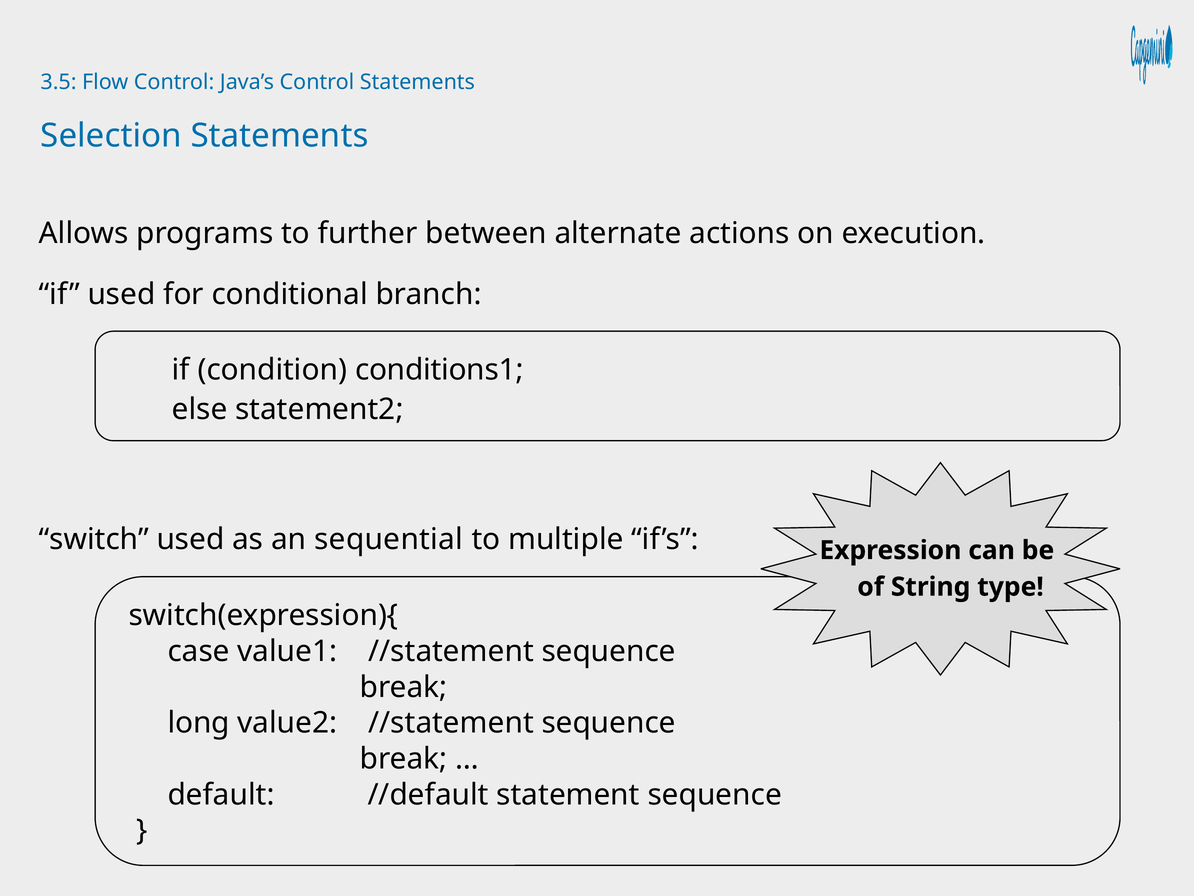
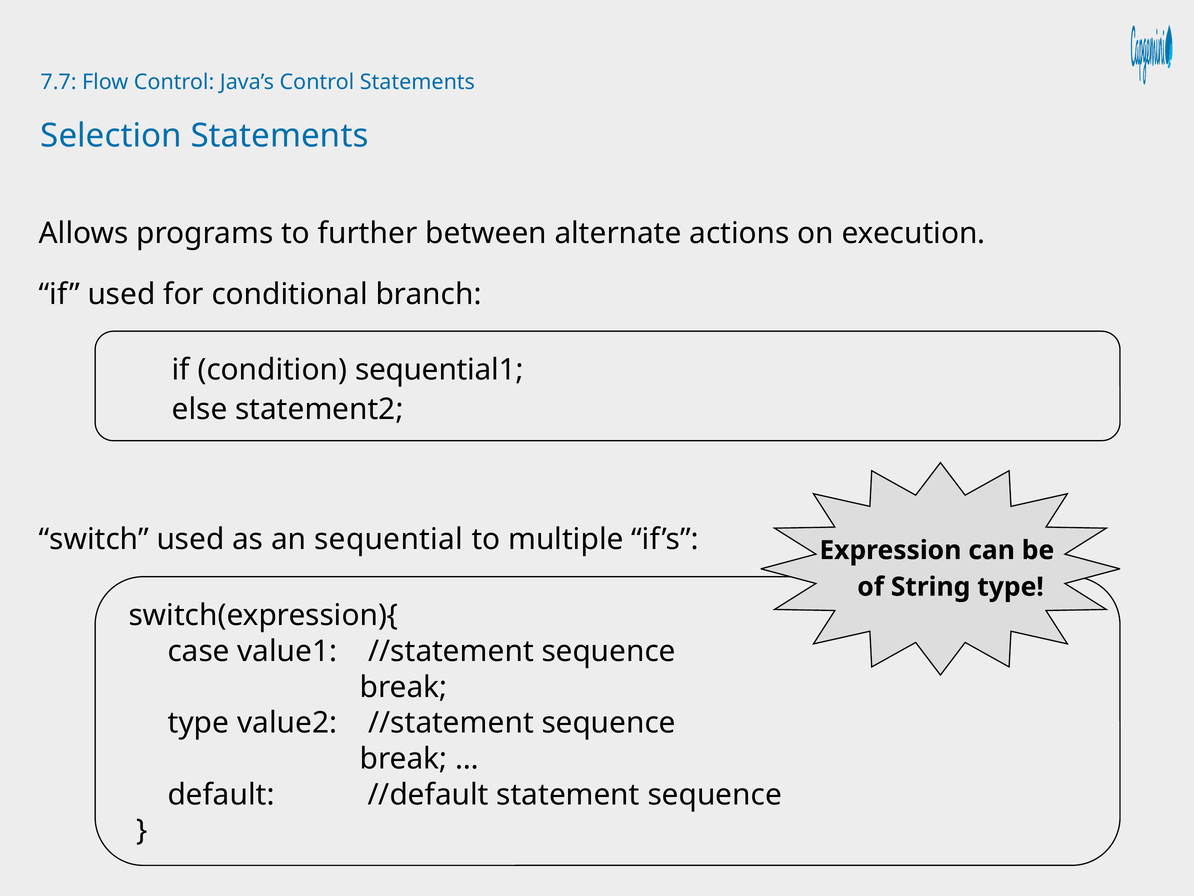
3.5: 3.5 -> 7.7 (59, 82)
conditions1: conditions1 -> sequential1 (439, 370)
long: long -> type (198, 723)
